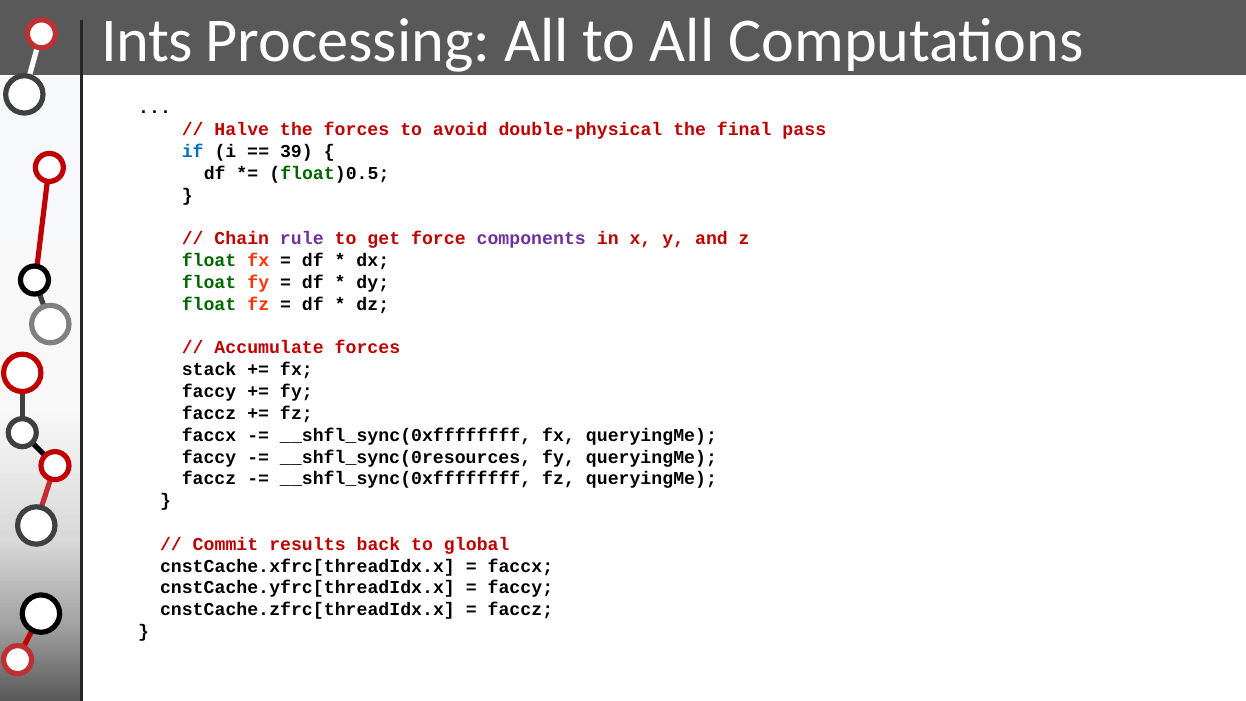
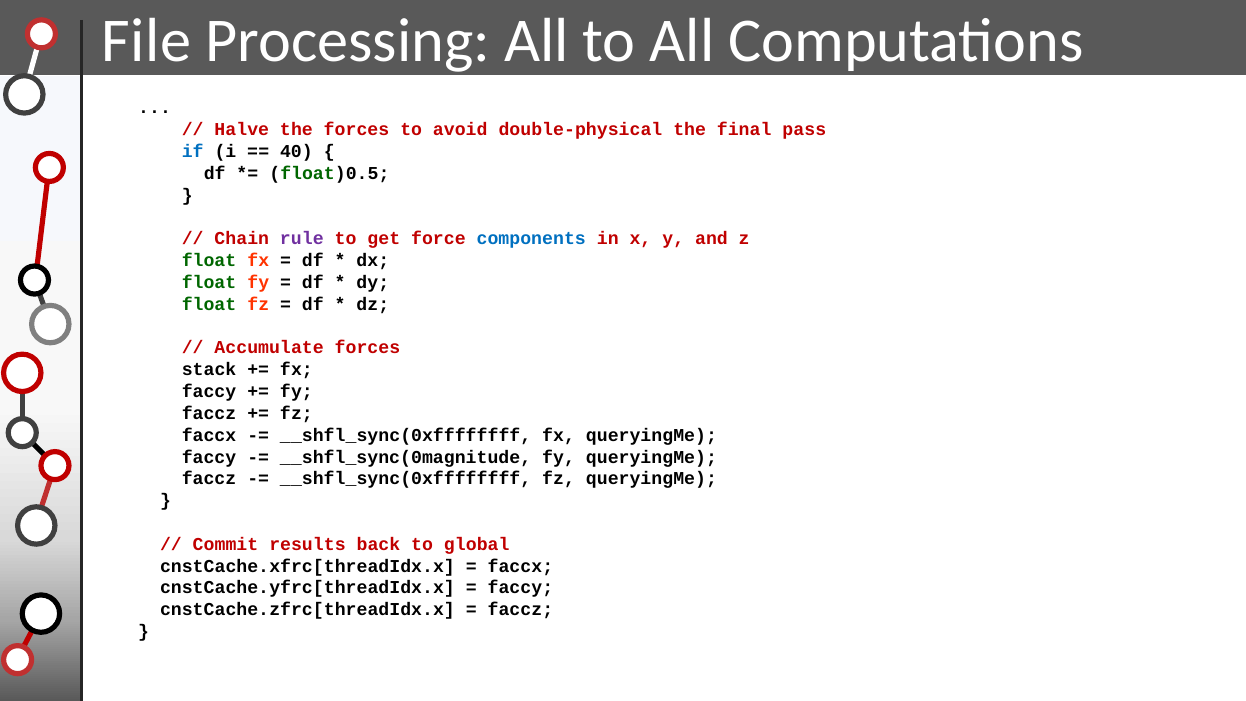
Ints: Ints -> File (147, 41)
39: 39 -> 40 (296, 152)
components colour: purple -> blue (531, 239)
__shfl_sync(0resources: __shfl_sync(0resources -> __shfl_sync(0magnitude (406, 457)
